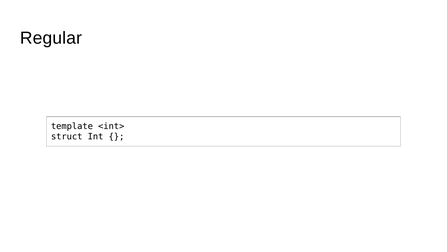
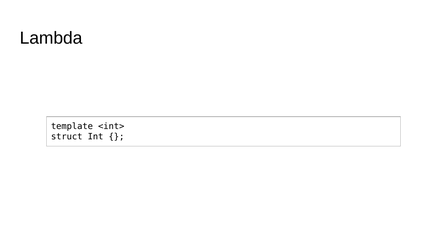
Regular: Regular -> Lambda (51, 38)
